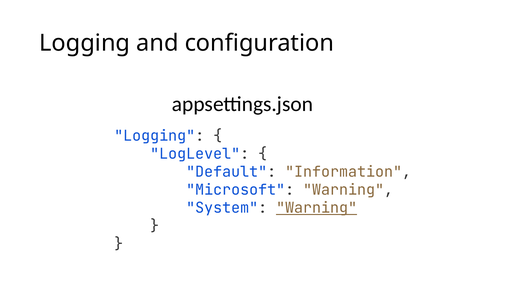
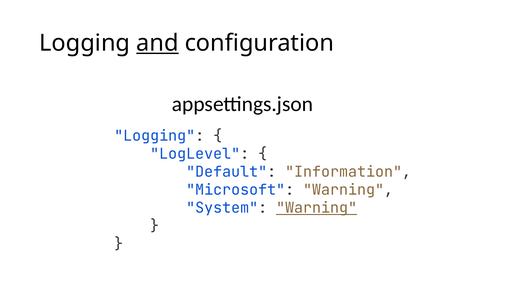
and underline: none -> present (157, 43)
